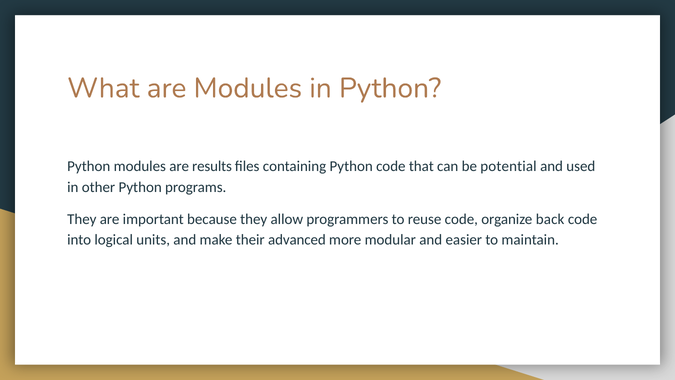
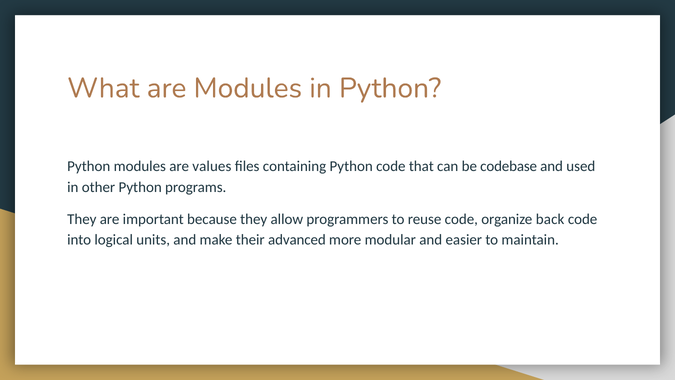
results: results -> values (212, 166)
potential: potential -> codebase (509, 166)
